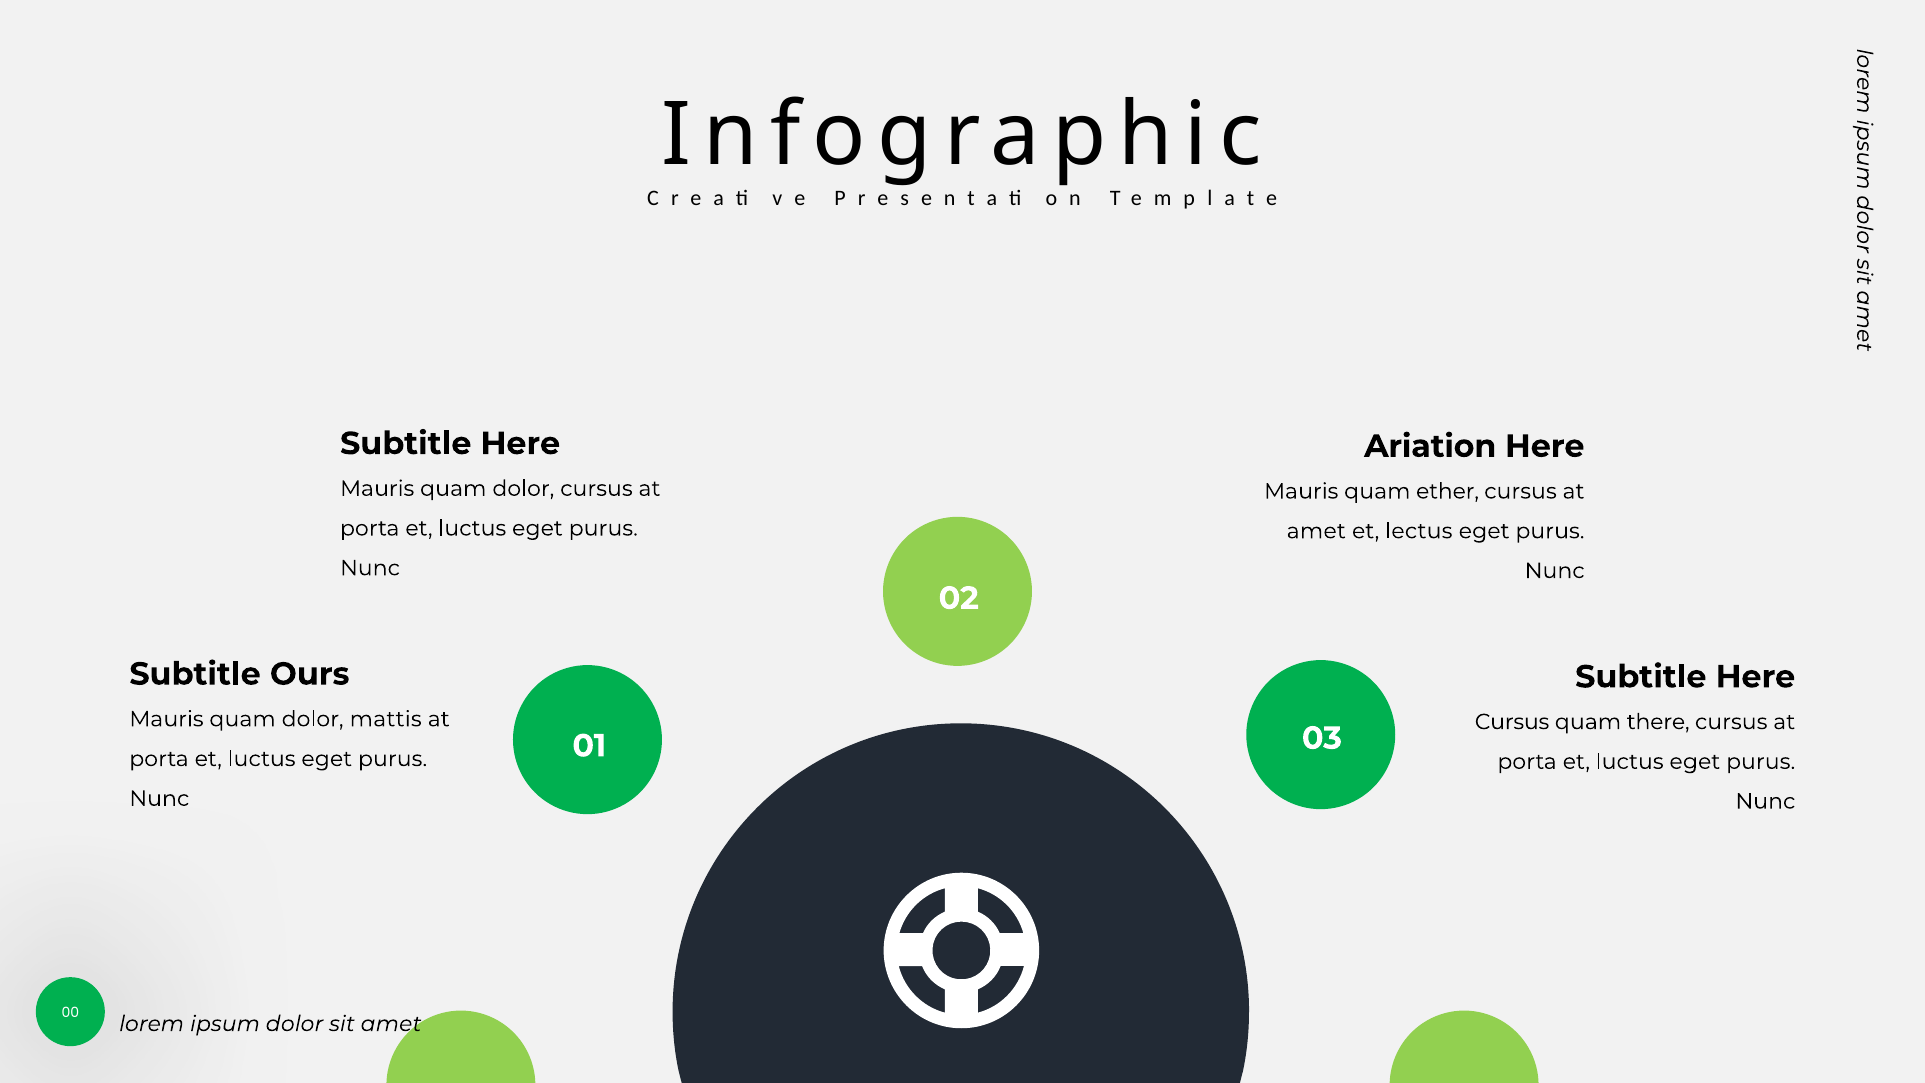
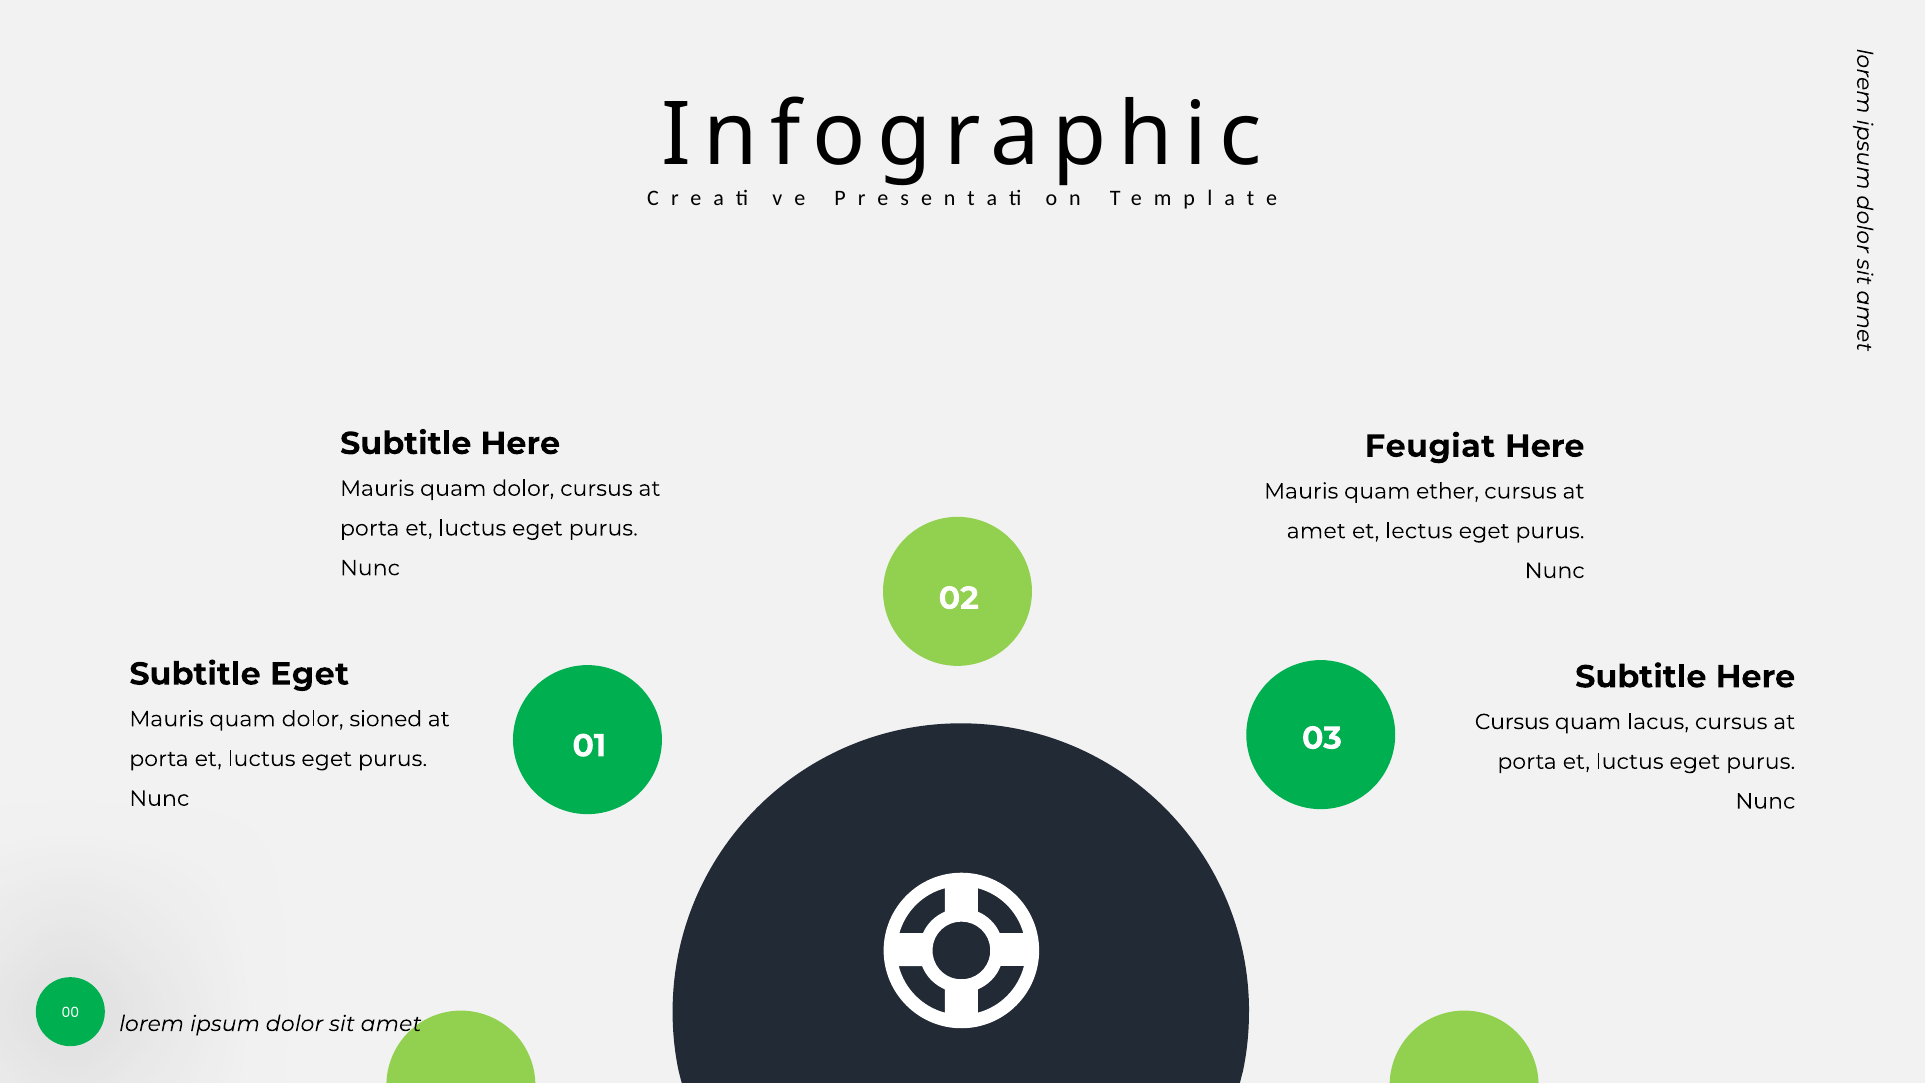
Ariation: Ariation -> Feugiat (1430, 446)
Subtitle Ours: Ours -> Eget (309, 674)
mattis: mattis -> sioned (386, 719)
there: there -> lacus (1658, 722)
